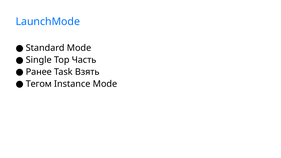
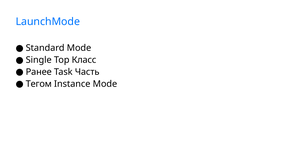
Часть: Часть -> Класс (84, 60)
Взять: Взять -> Часть (87, 72)
